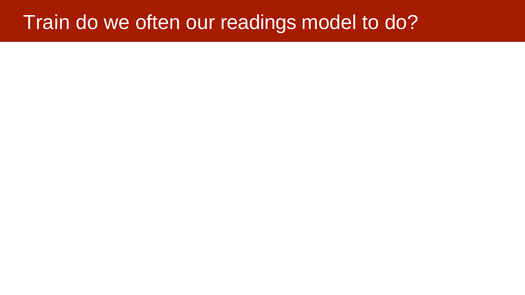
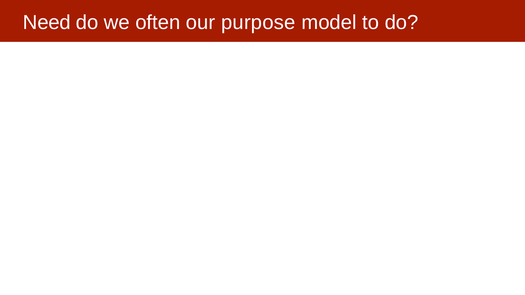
Train: Train -> Need (47, 23)
readings: readings -> purpose (258, 23)
